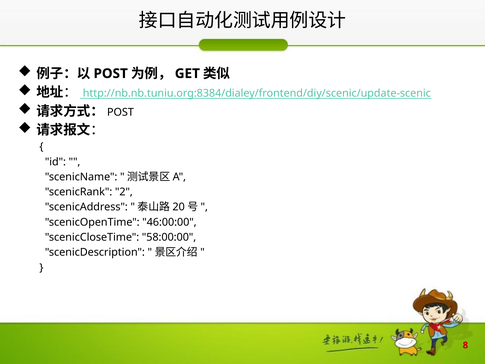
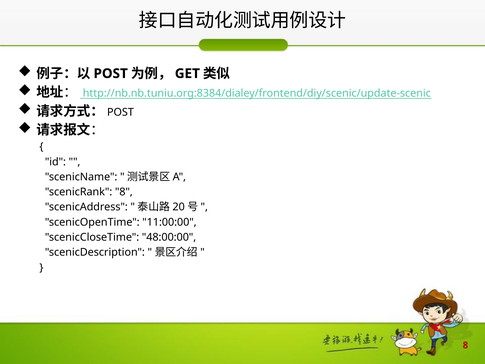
scenicRank 2: 2 -> 8 (124, 192)
46:00:00: 46:00:00 -> 11:00:00 (169, 222)
58:00:00: 58:00:00 -> 48:00:00 (169, 237)
